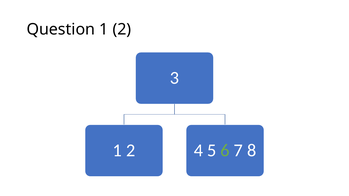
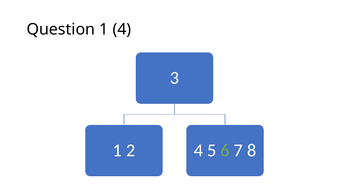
Question 1 2: 2 -> 4 (122, 29)
